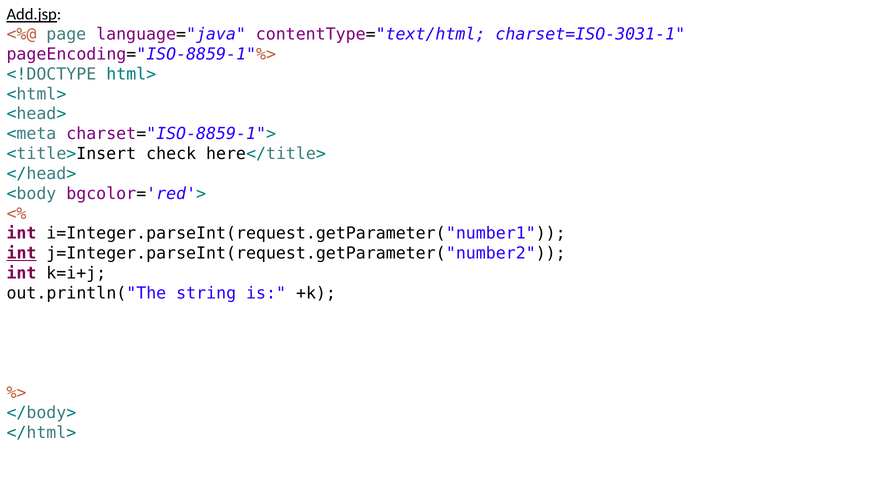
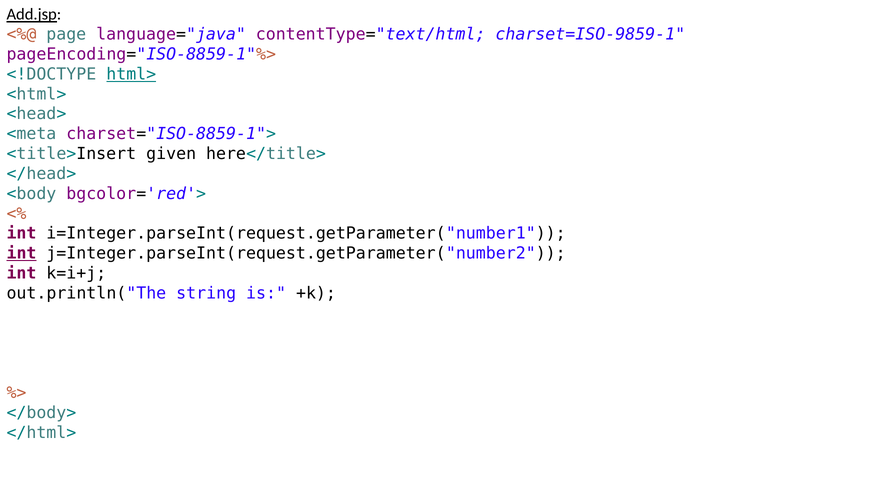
charset=ISO-3031-1: charset=ISO-3031-1 -> charset=ISO-9859-1 (590, 34)
html> underline: none -> present (131, 74)
check: check -> given (171, 154)
